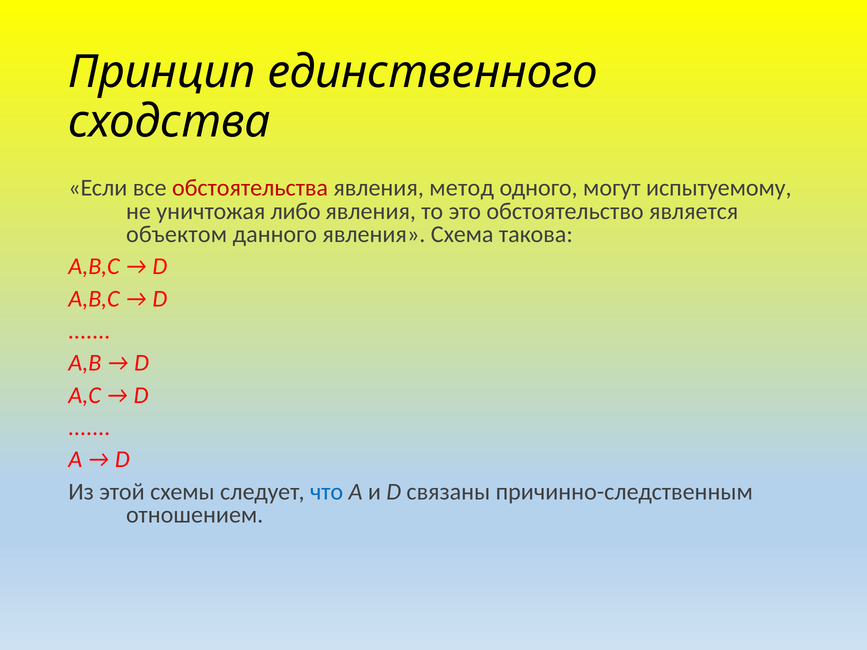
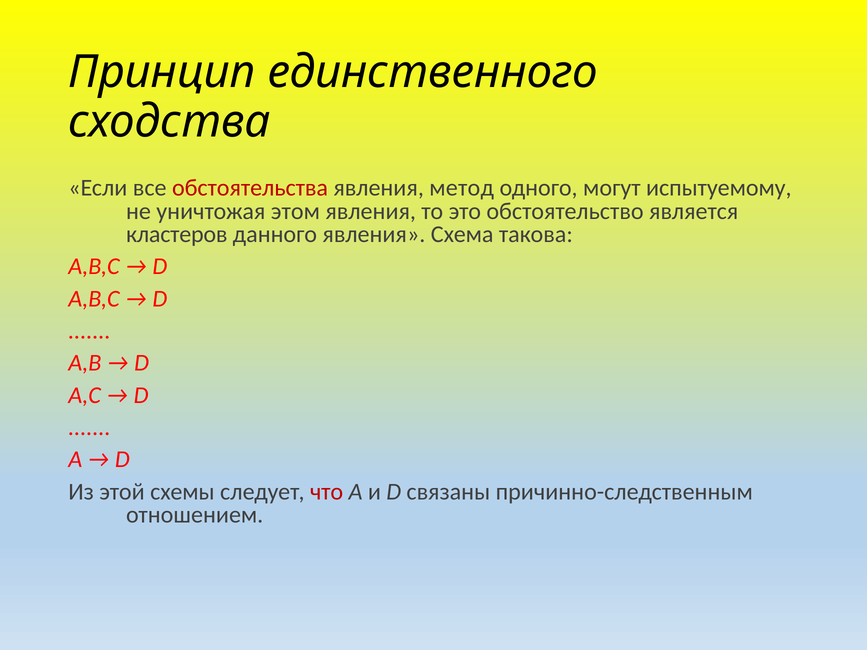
либо: либо -> этом (295, 211)
объектом: объектом -> кластеров (177, 234)
что colour: blue -> red (327, 492)
